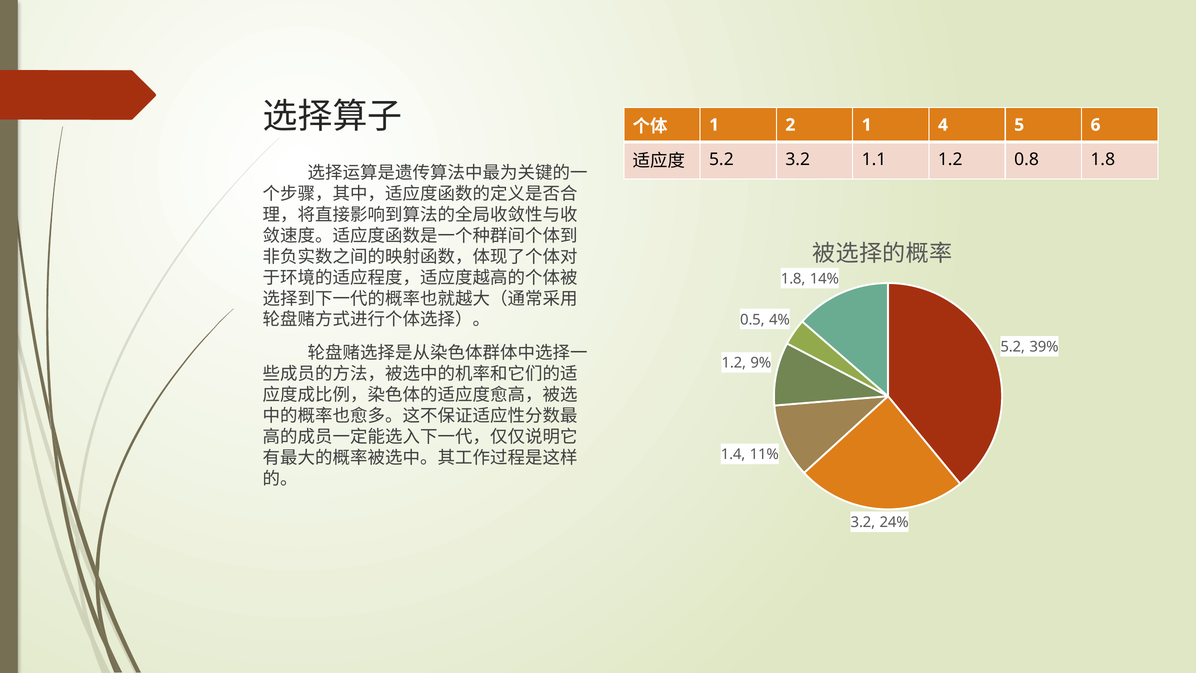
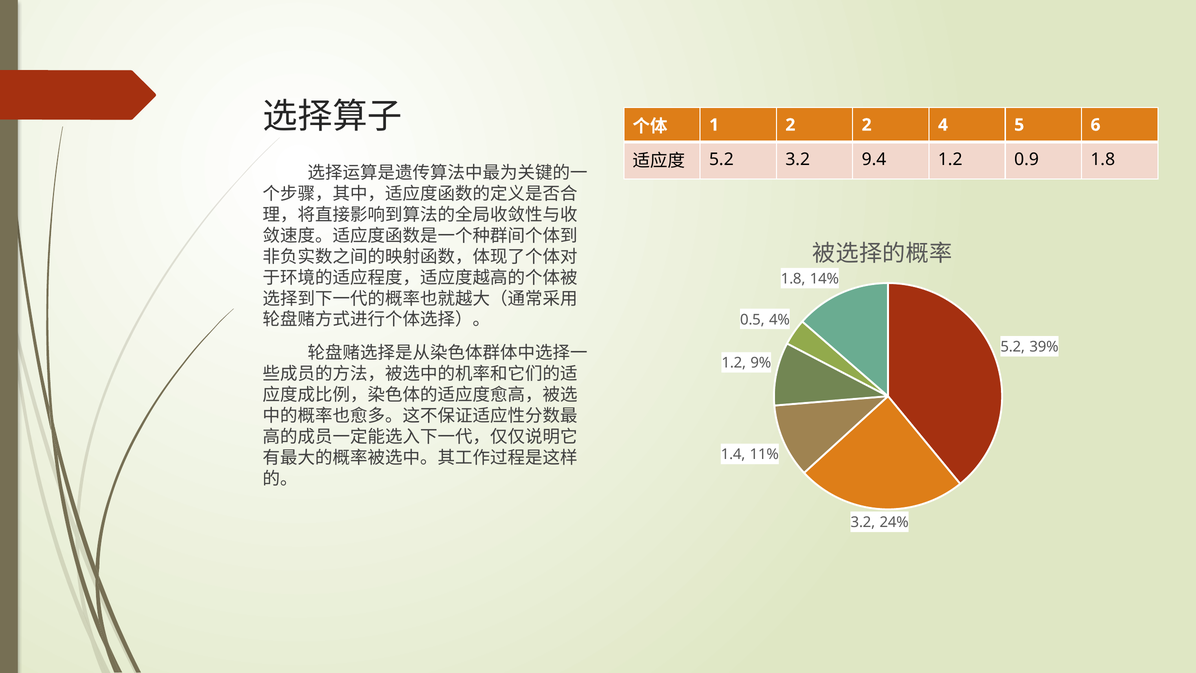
2 1: 1 -> 2 (867, 125)
1.1: 1.1 -> 9.4 (874, 159)
0.8: 0.8 -> 0.9 (1027, 159)
